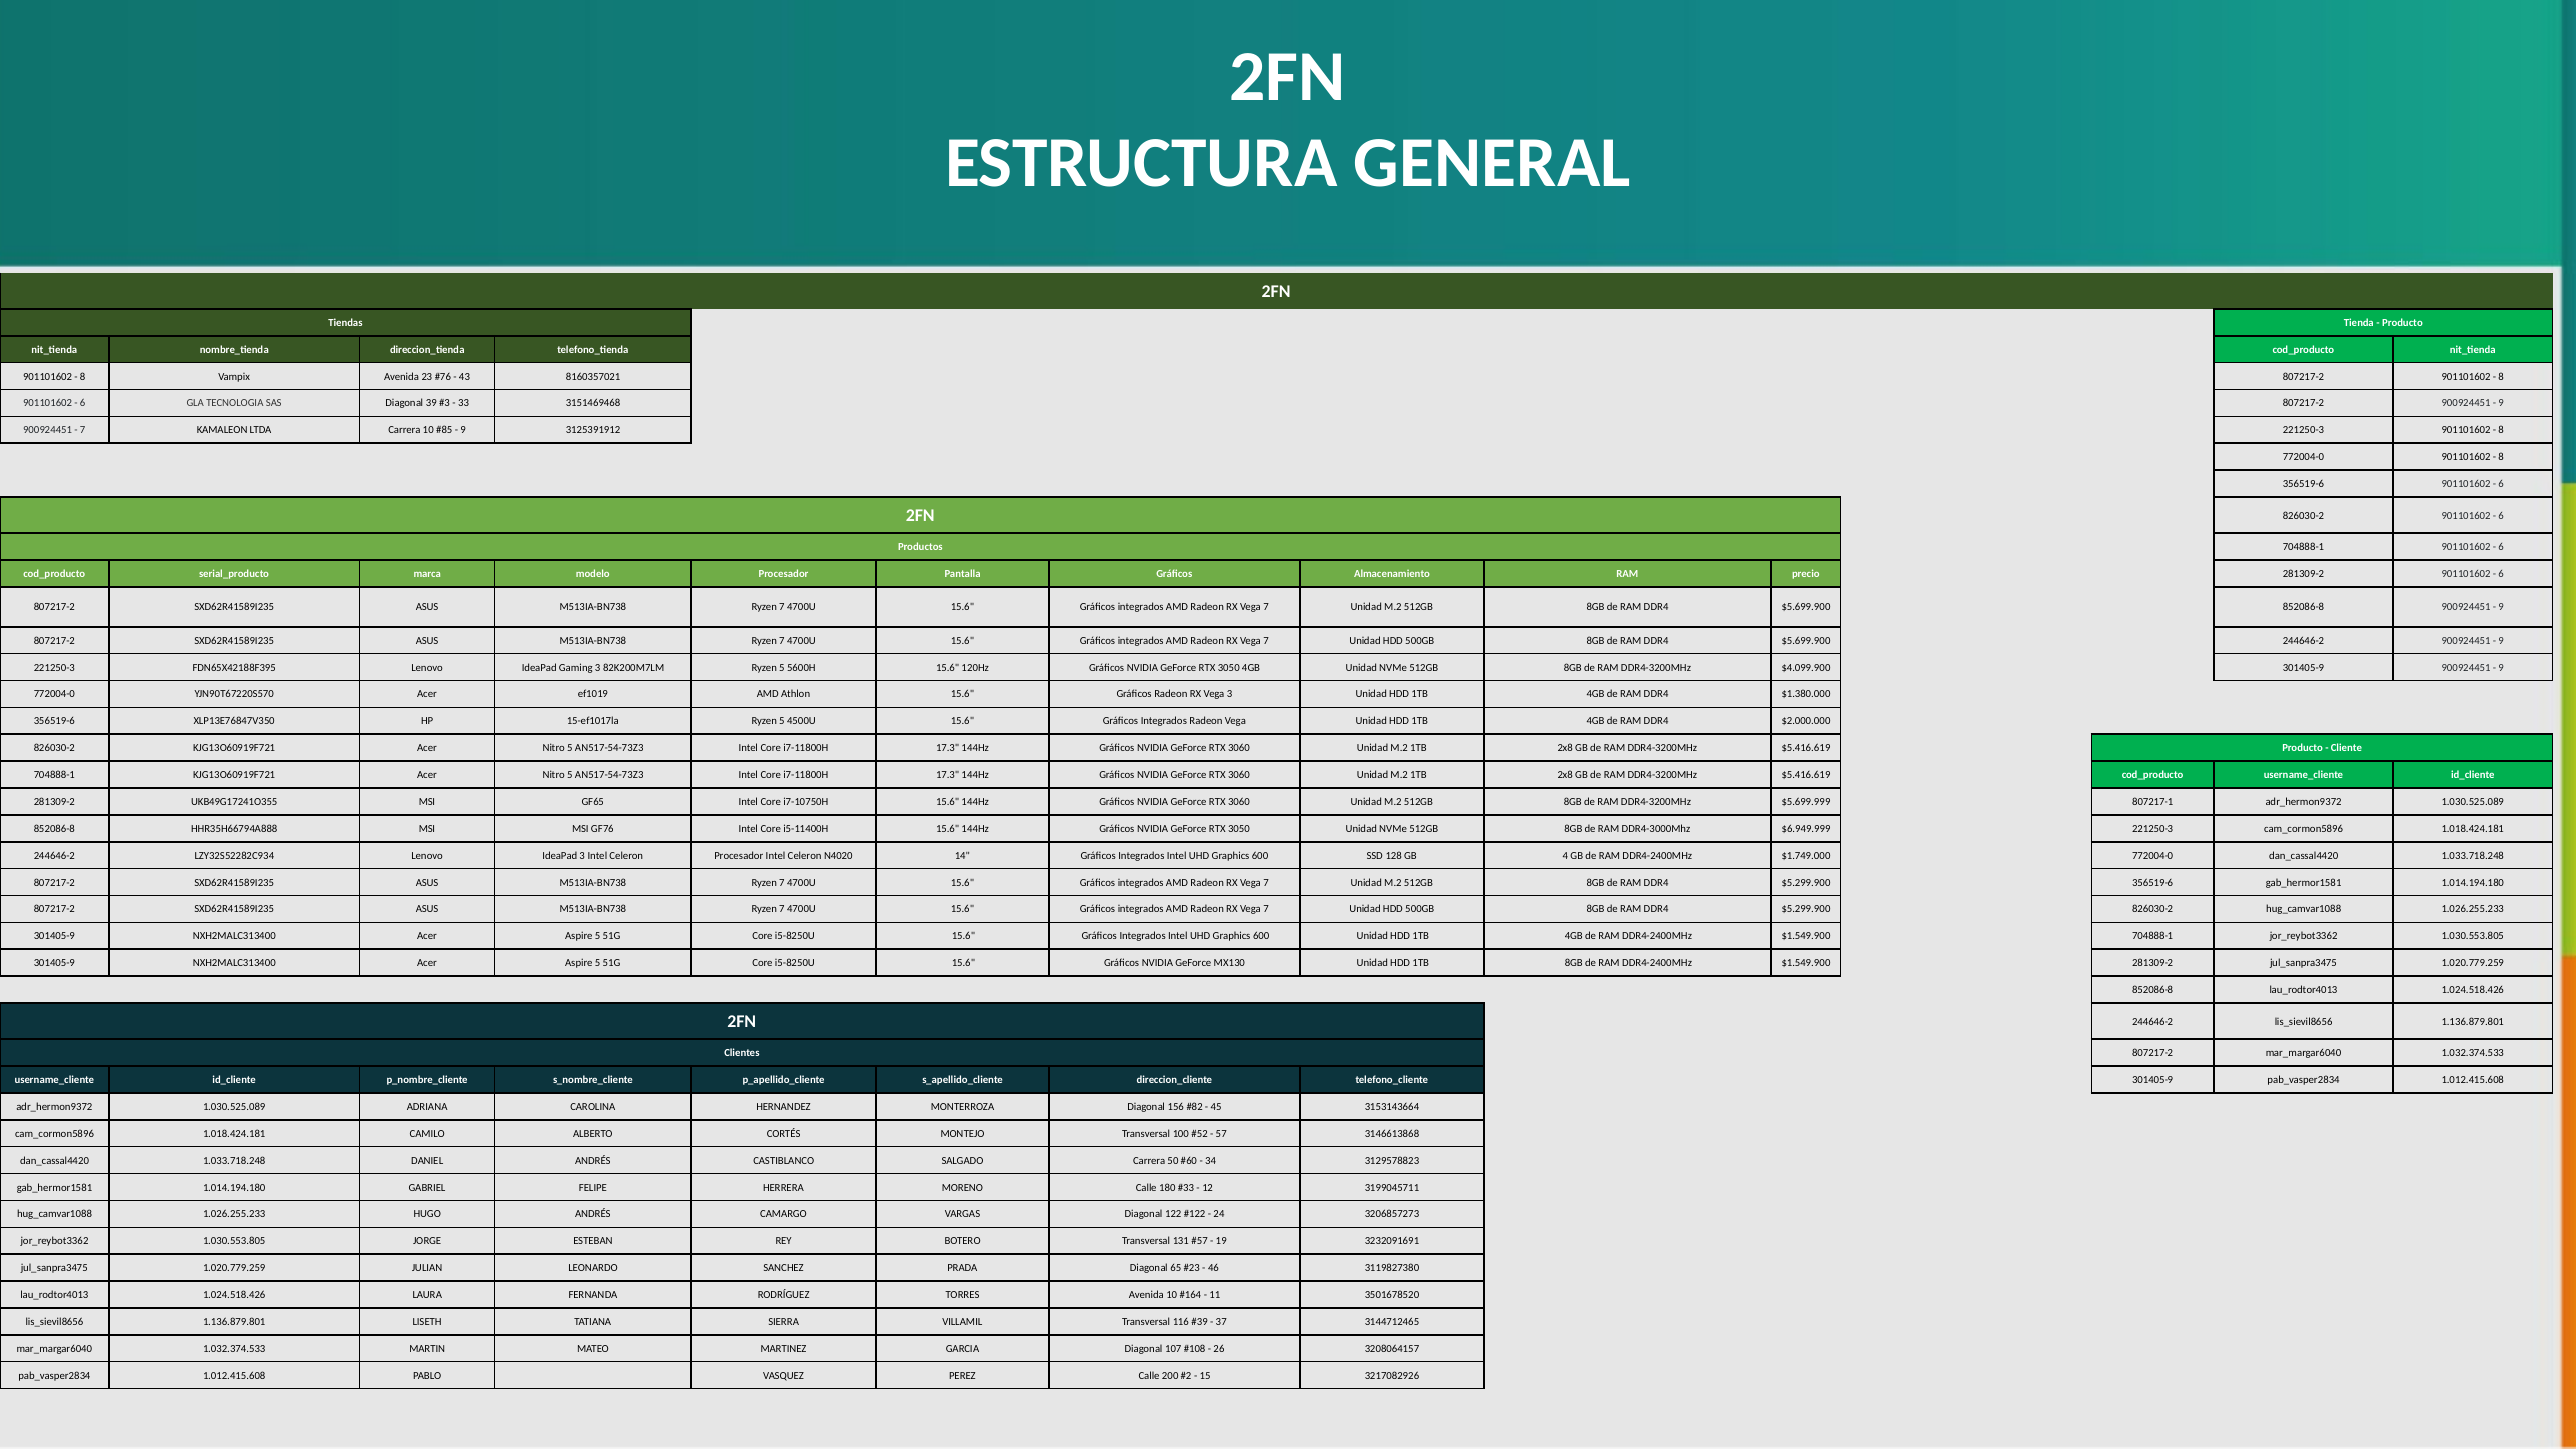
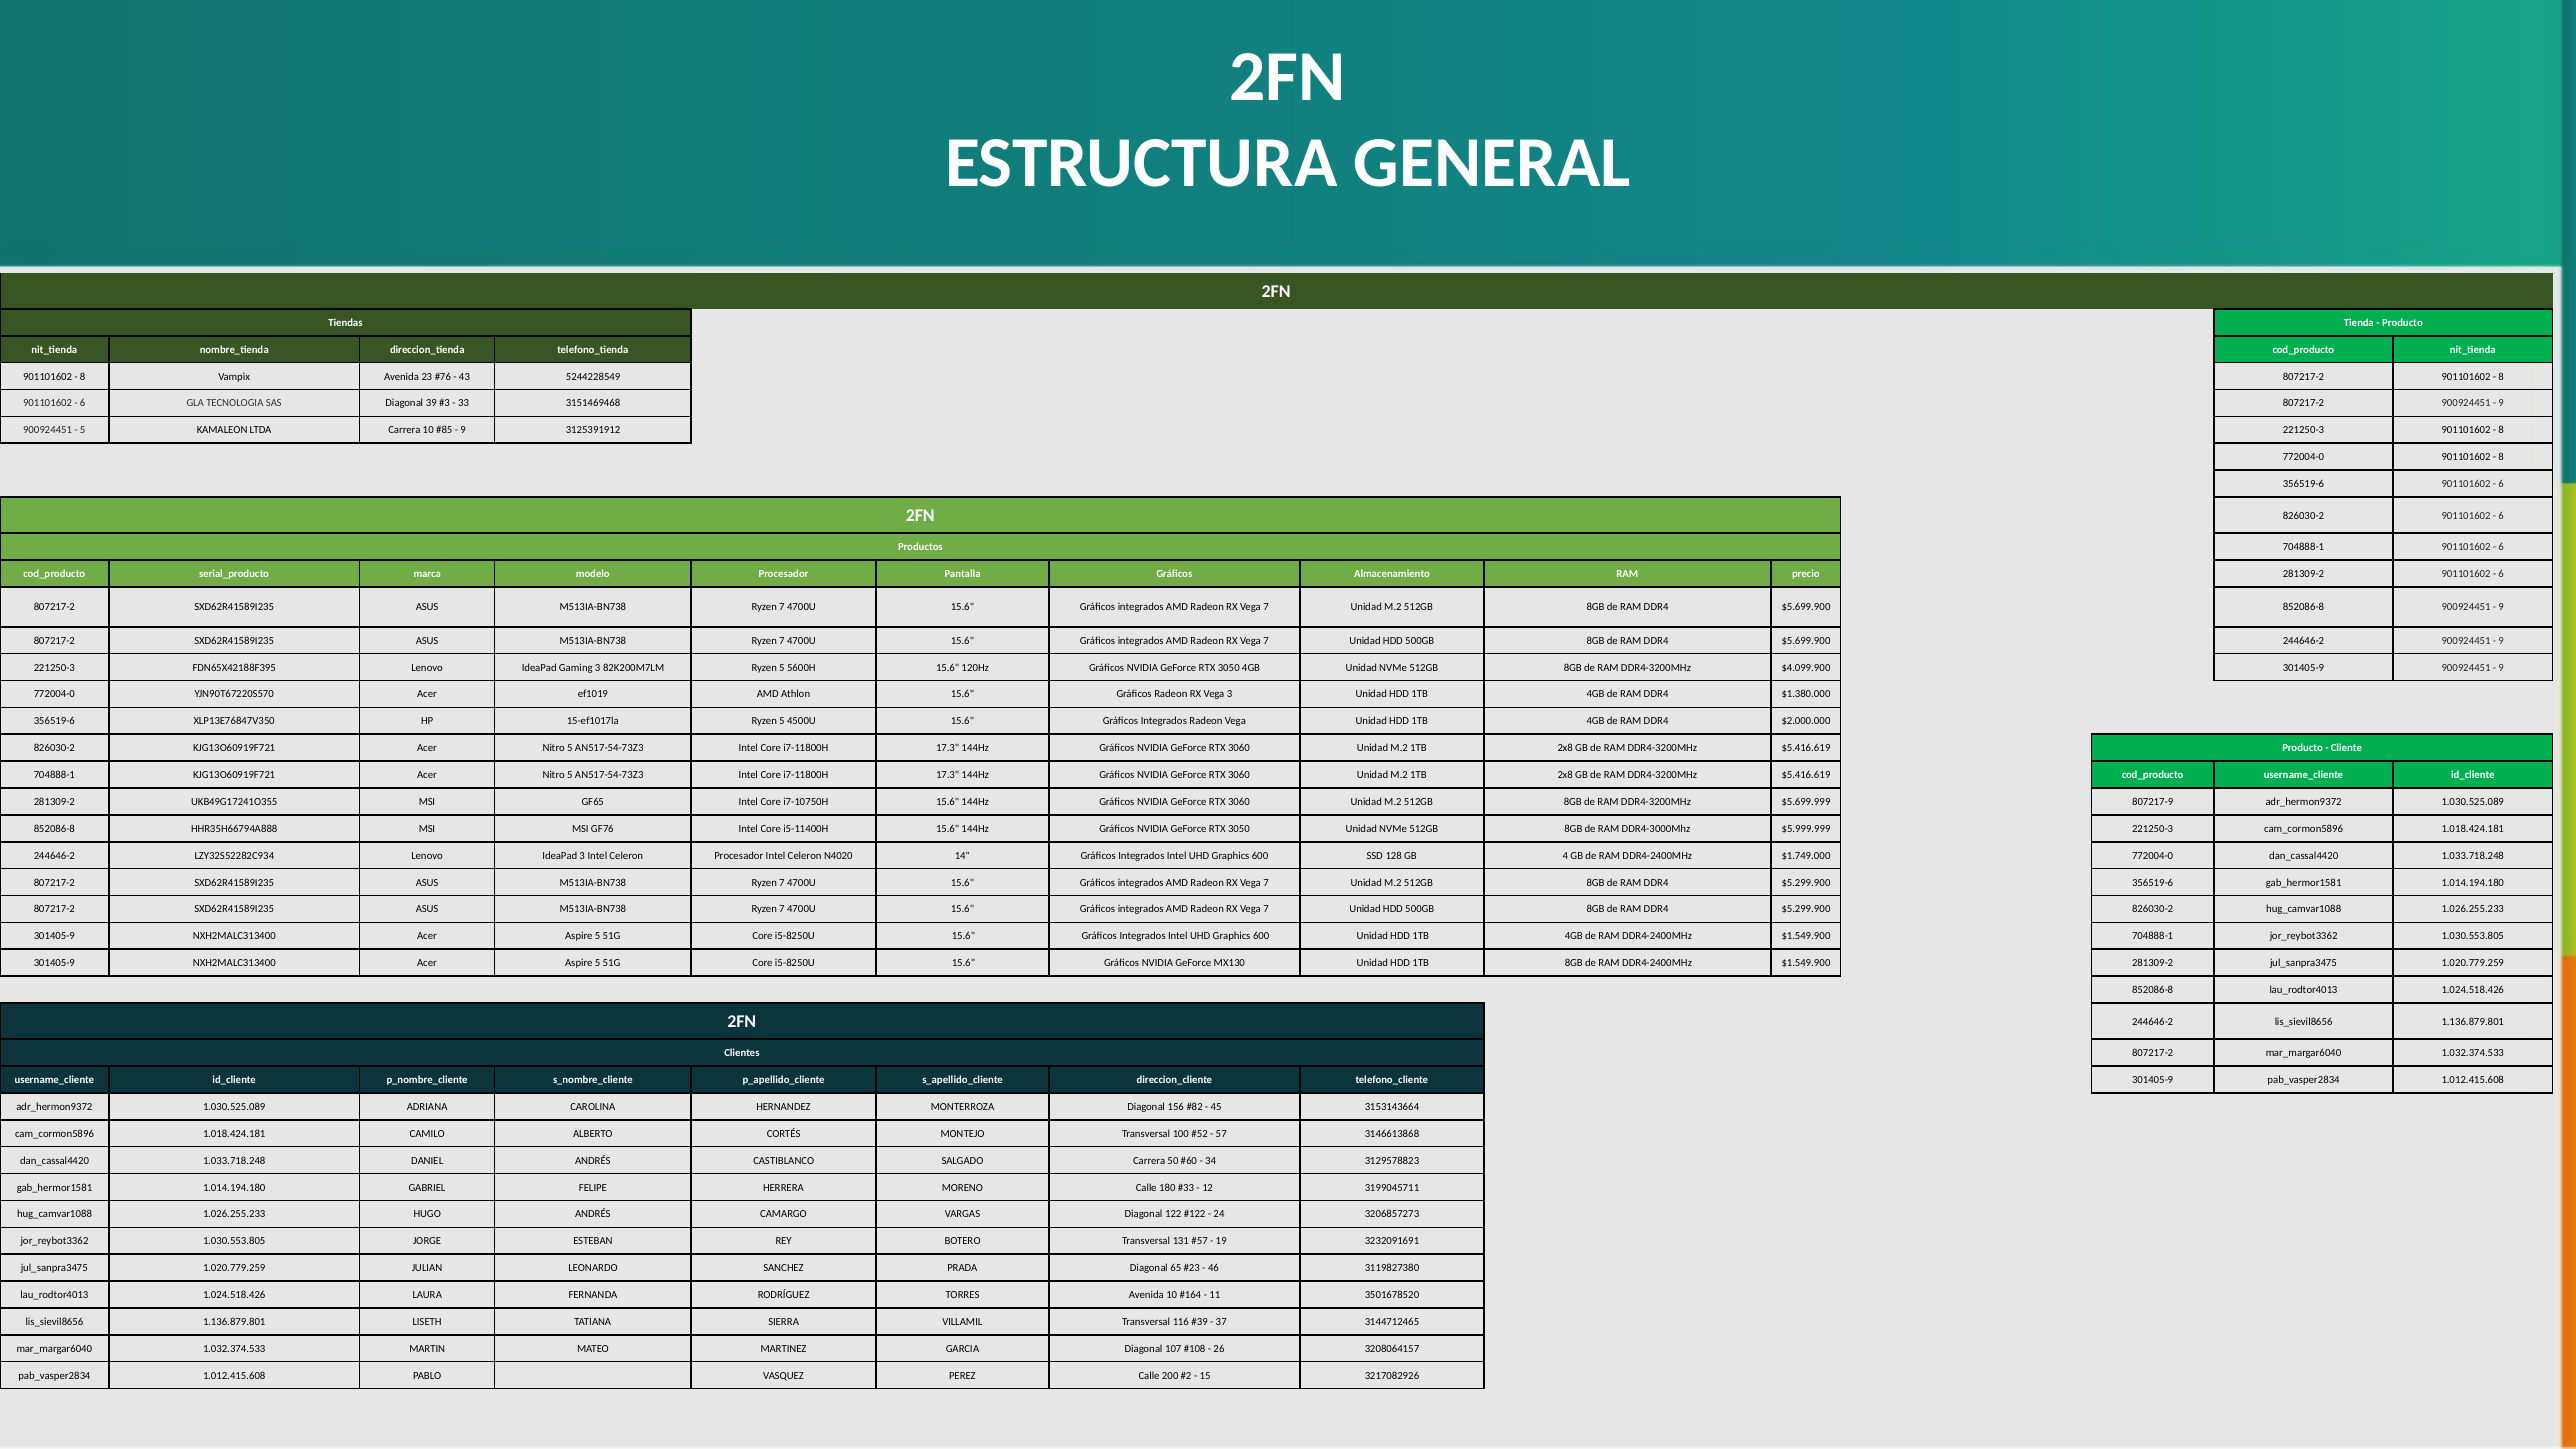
8160357021: 8160357021 -> 5244228549 (593, 377)
7: 7 -> 5 (83, 430)
807217-1: 807217-1 -> 807217-9 (2153, 802)
$6.949.999: $6.949.999 -> $5.999.999 (1806, 829)
